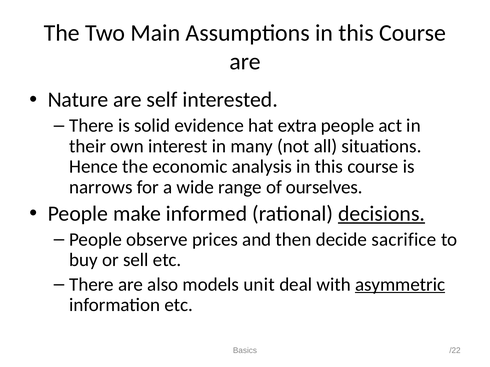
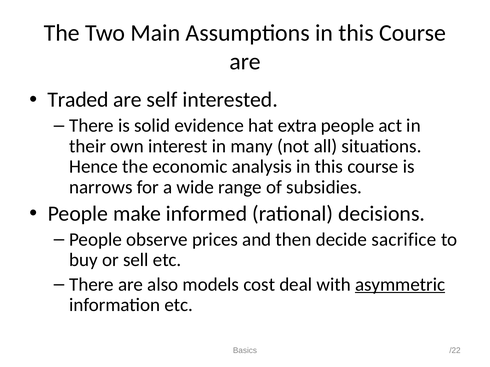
Nature: Nature -> Traded (78, 100)
ourselves: ourselves -> subsidies (324, 187)
decisions underline: present -> none (382, 214)
unit: unit -> cost (259, 285)
